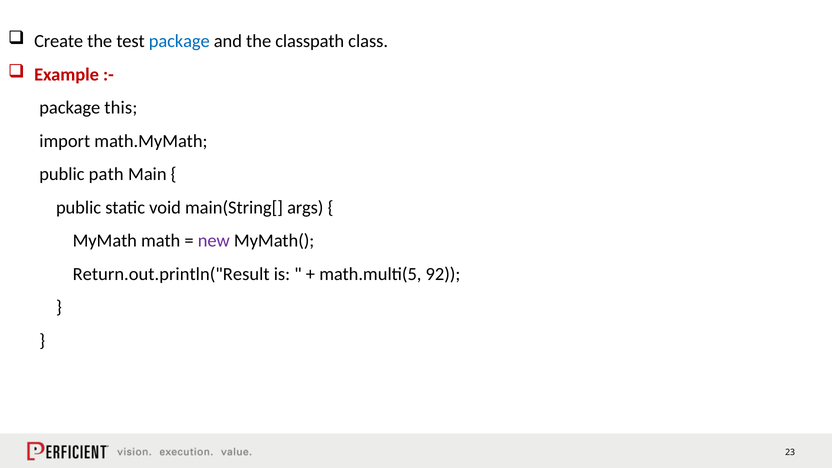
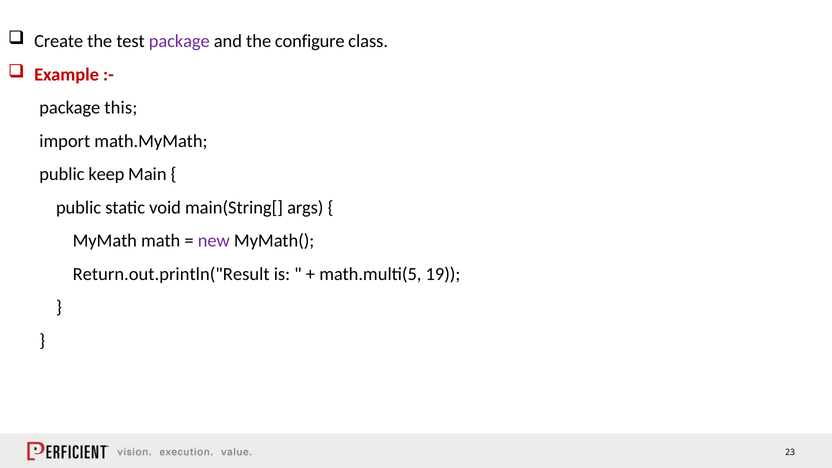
package colour: blue -> purple (179, 41)
classpath: classpath -> configure (310, 41)
path: path -> keep (106, 174)
92: 92 -> 19 (443, 274)
